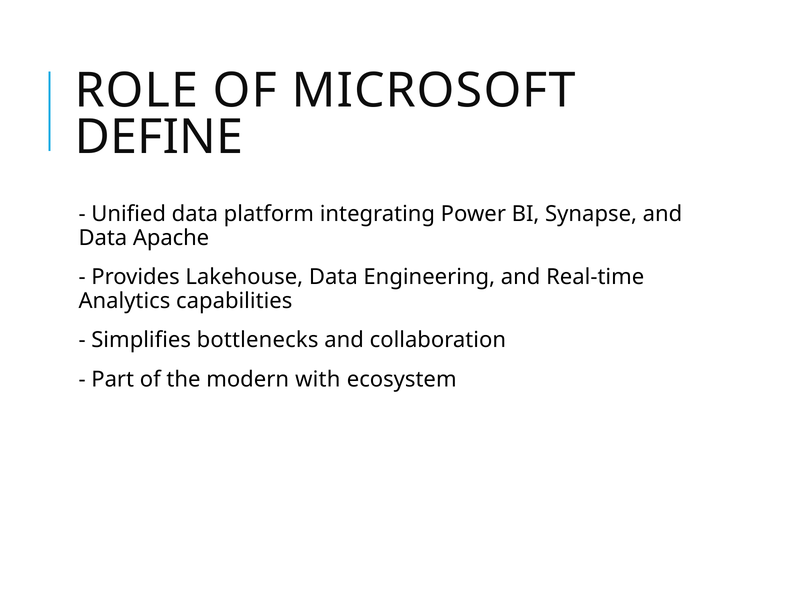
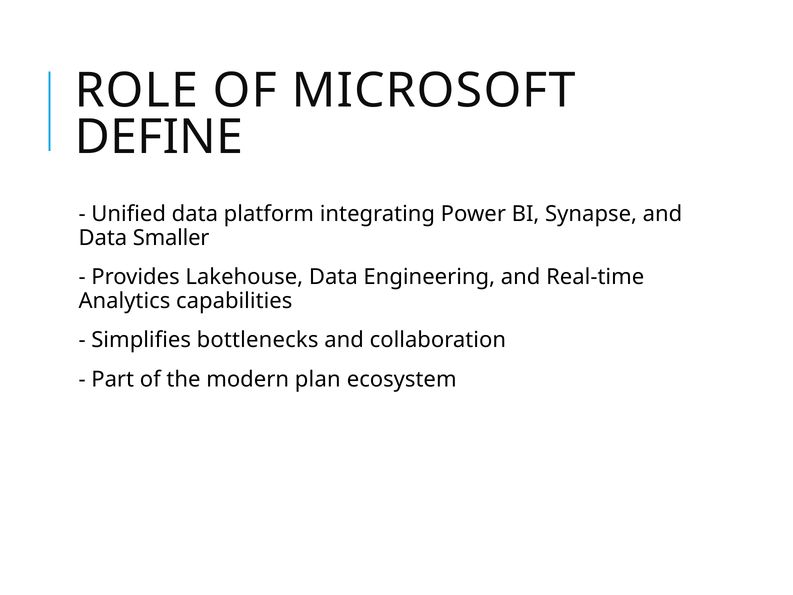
Apache: Apache -> Smaller (171, 238)
with: with -> plan (318, 379)
